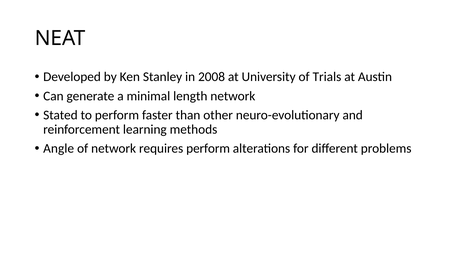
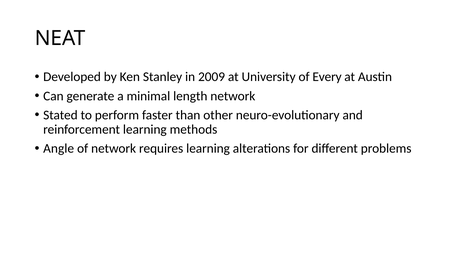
2008: 2008 -> 2009 (212, 77)
Trials: Trials -> Every (327, 77)
requires perform: perform -> learning (208, 148)
